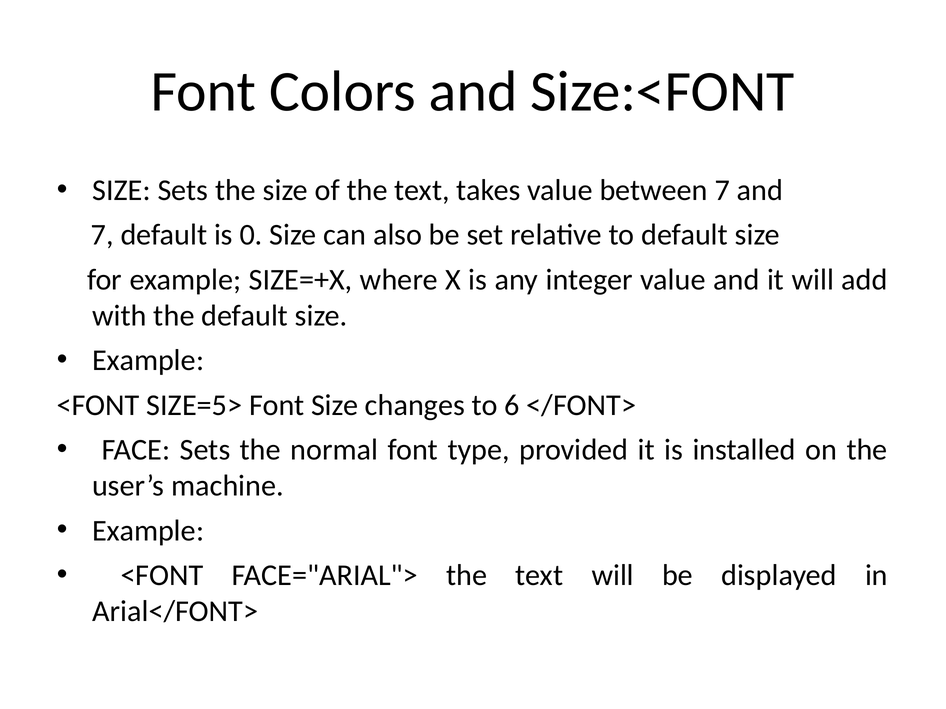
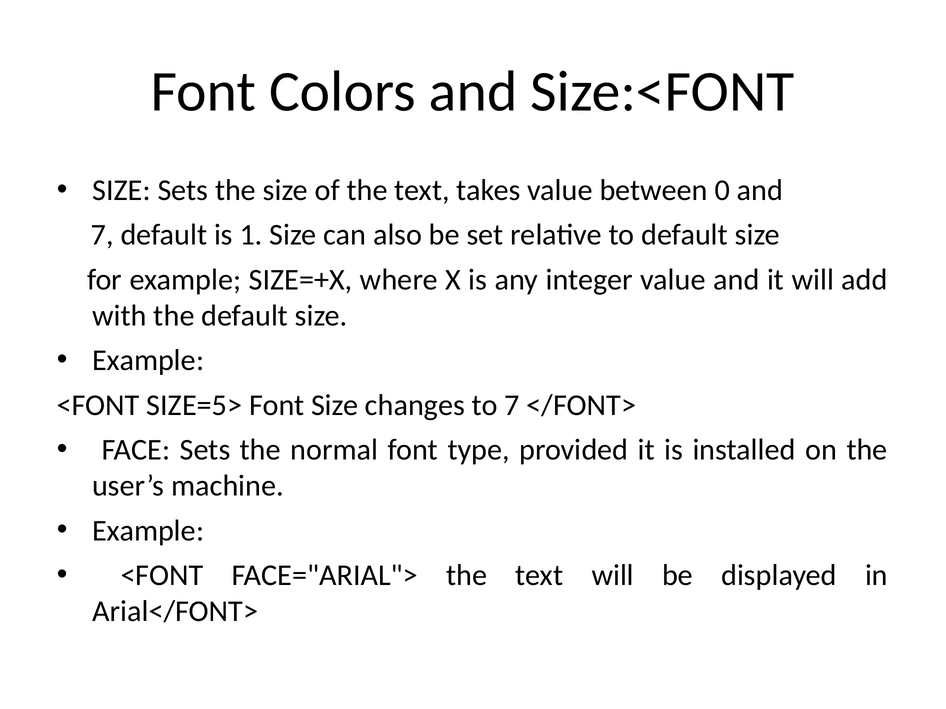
between 7: 7 -> 0 (722, 191)
0: 0 -> 1 (251, 235)
to 6: 6 -> 7 (512, 405)
